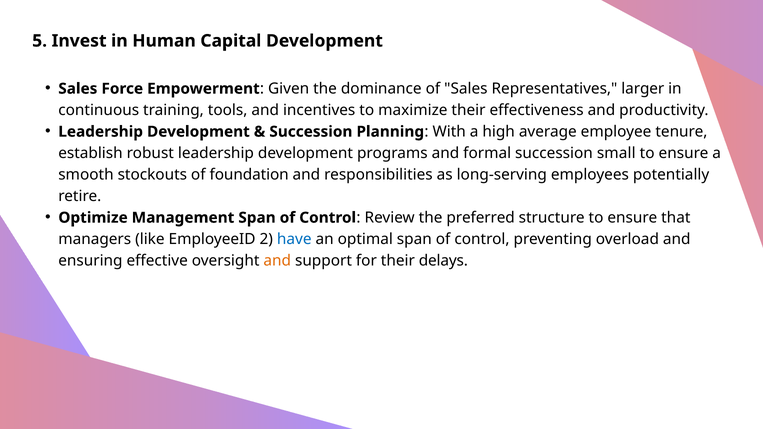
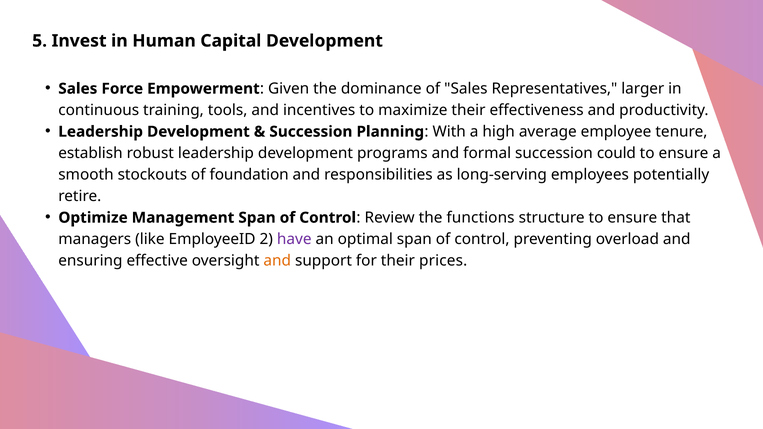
small: small -> could (616, 153)
preferred: preferred -> functions (481, 218)
have colour: blue -> purple (294, 239)
delays: delays -> prices (443, 261)
